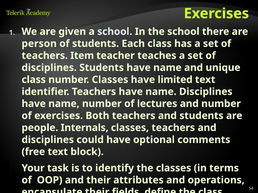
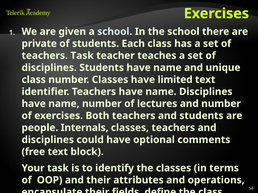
person: person -> private (39, 44)
teachers Item: Item -> Task (82, 56)
